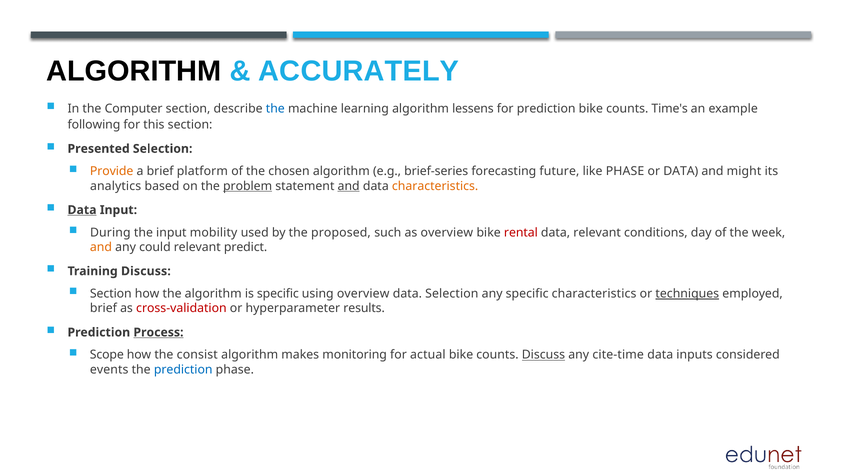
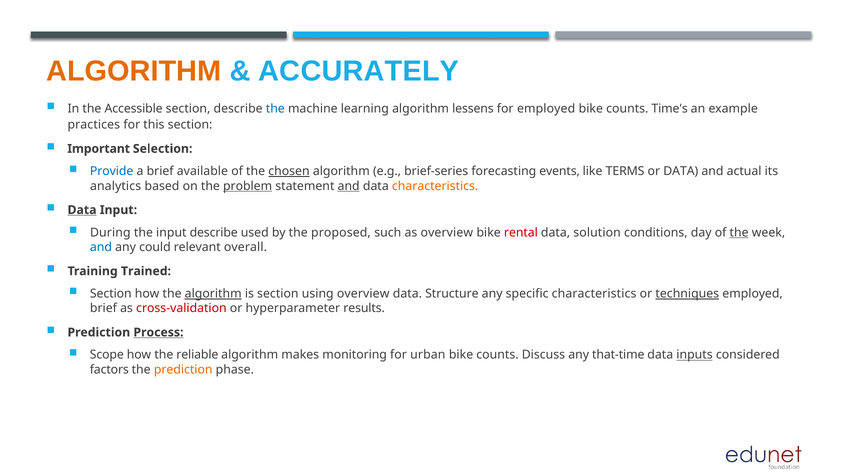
ALGORITHM colour: black -> orange (134, 71)
Computer: Computer -> Accessible (134, 108)
for prediction: prediction -> employed (546, 108)
following: following -> practices (94, 125)
Presented: Presented -> Important (99, 149)
Provide colour: orange -> blue (112, 171)
platform: platform -> available (202, 171)
chosen underline: none -> present (289, 171)
future: future -> events (560, 171)
like PHASE: PHASE -> TERMS (625, 171)
might: might -> actual (744, 171)
input mobility: mobility -> describe (214, 232)
data relevant: relevant -> solution (597, 232)
the underline: none -> present (739, 232)
and colour: orange -> blue (101, 247)
predict: predict -> overall (245, 247)
Training Discuss: Discuss -> Trained (146, 271)
algorithm underline: none -> present (213, 293)
is specific: specific -> section (278, 293)
data Selection: Selection -> Structure (452, 293)
consist: consist -> reliable (197, 355)
actual: actual -> urban (428, 355)
Discuss underline: present -> none (543, 355)
cite-time: cite-time -> that-time (618, 355)
inputs underline: none -> present (695, 355)
events: events -> factors (109, 369)
prediction colour: blue -> orange (183, 369)
